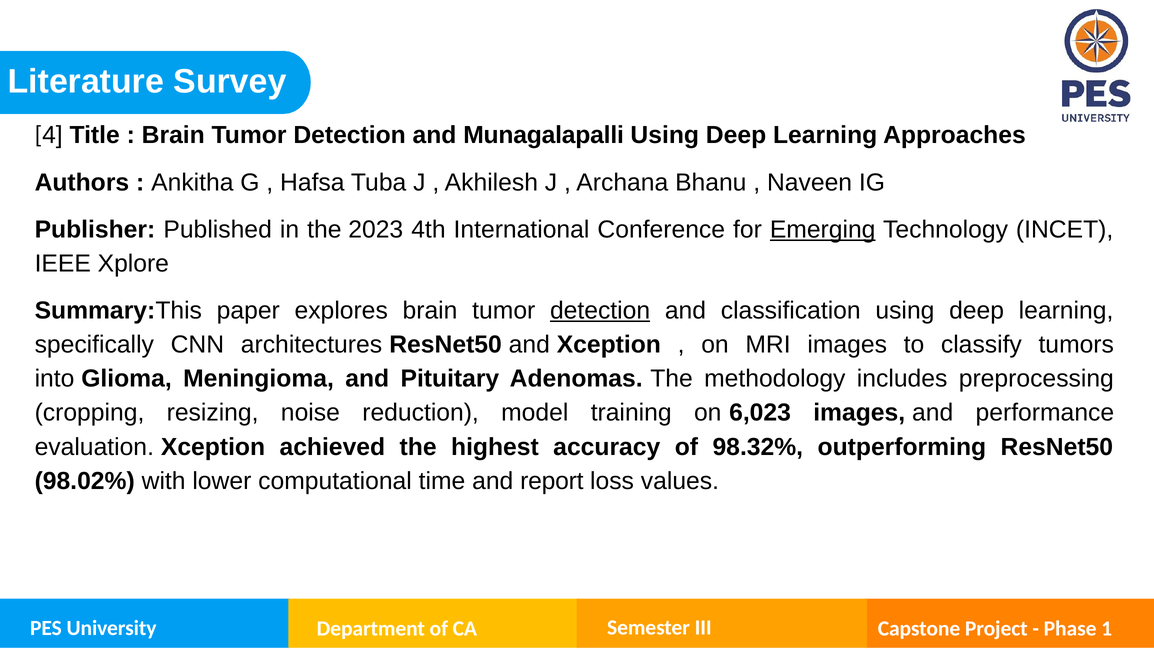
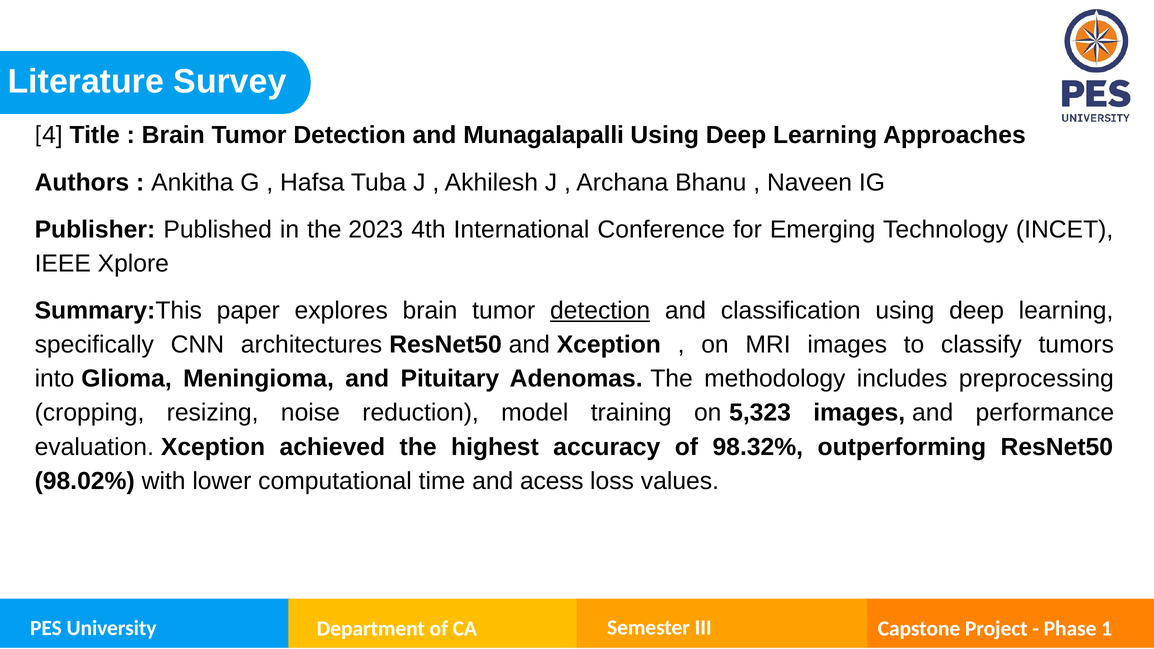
Emerging underline: present -> none (823, 230)
6,023: 6,023 -> 5,323 (760, 413)
report: report -> acess (552, 481)
